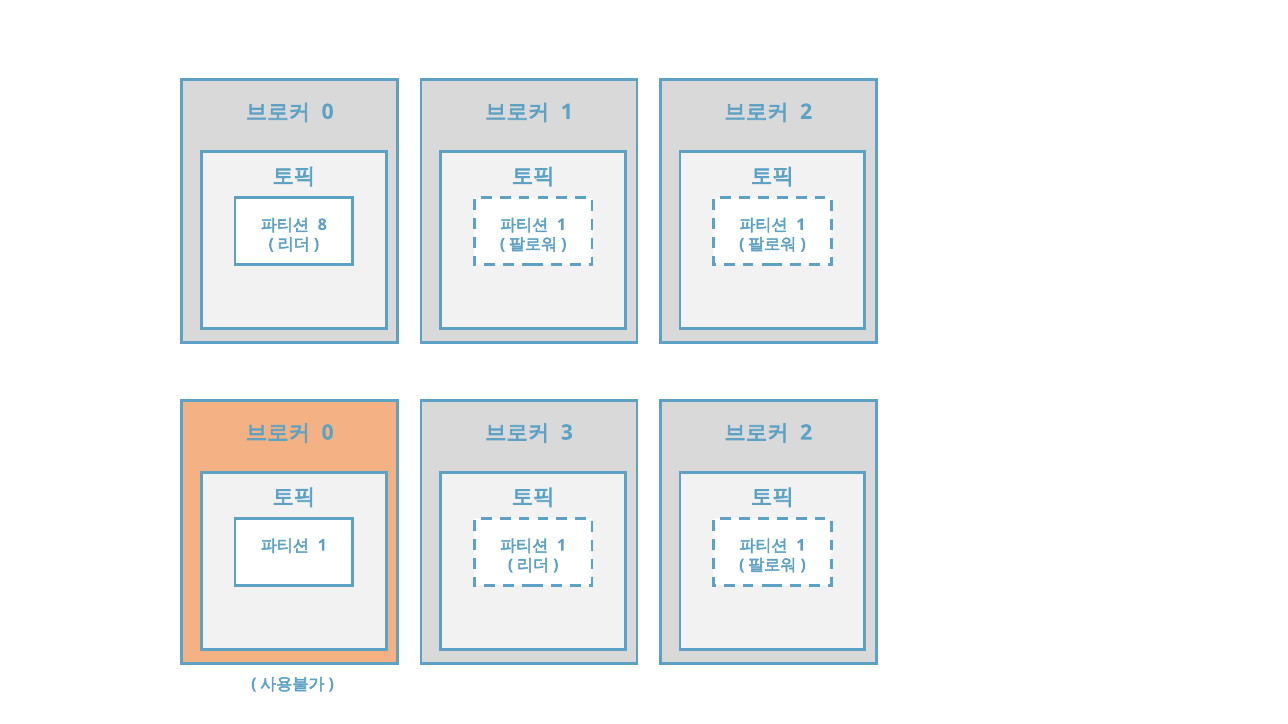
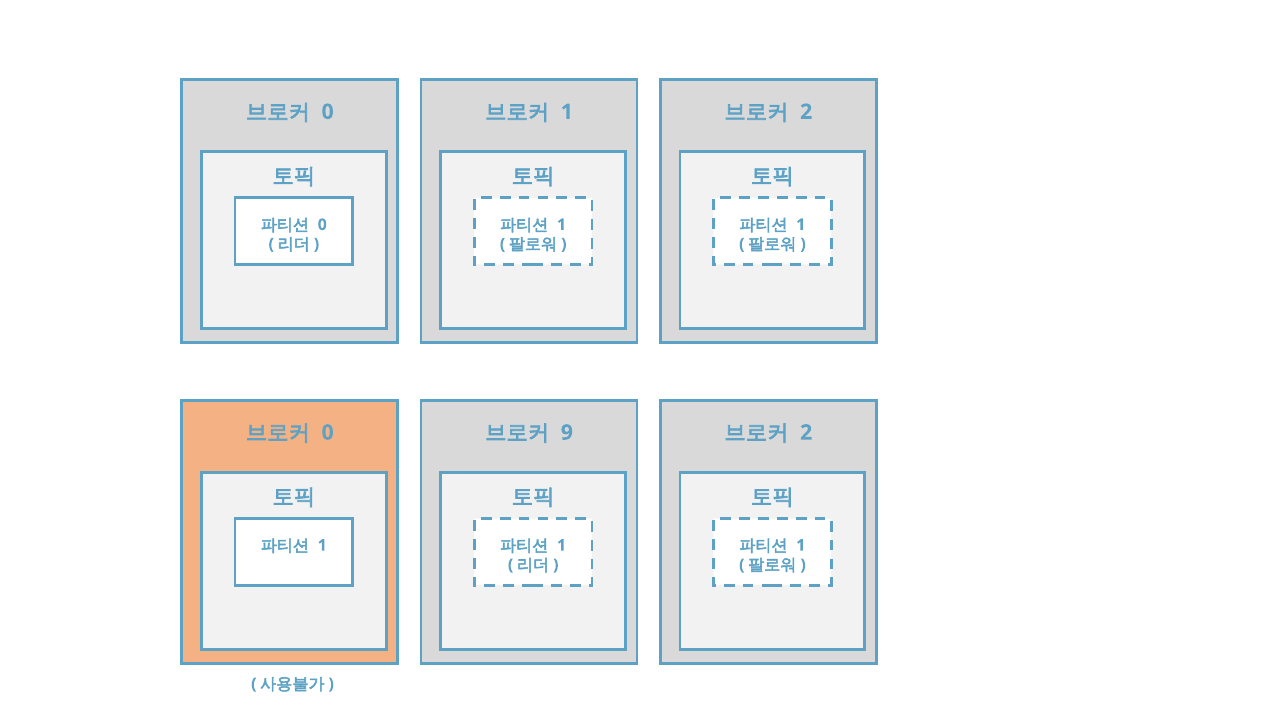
8: 8 -> 0 (322, 225)
3: 3 -> 9 (567, 433)
